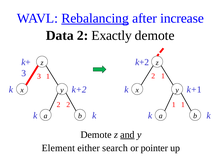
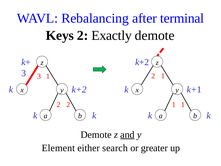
Rebalancing underline: present -> none (95, 18)
increase: increase -> terminal (182, 18)
Data: Data -> Keys (60, 35)
pointer: pointer -> greater (154, 148)
